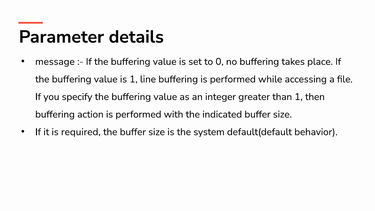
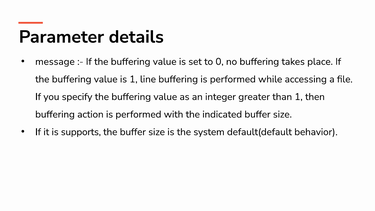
required: required -> supports (81, 132)
